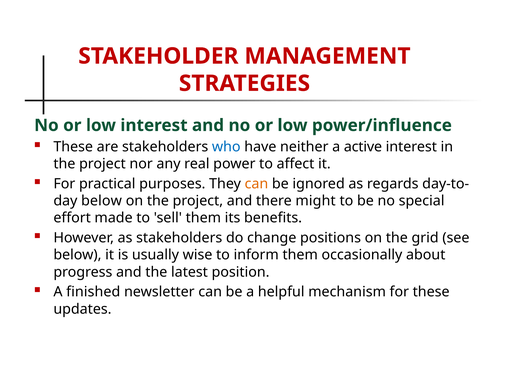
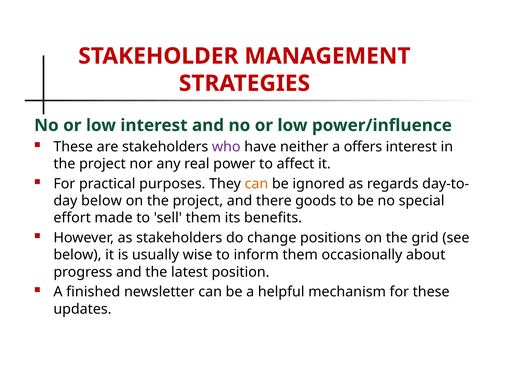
who colour: blue -> purple (226, 147)
active: active -> offers (363, 147)
might: might -> goods (316, 201)
